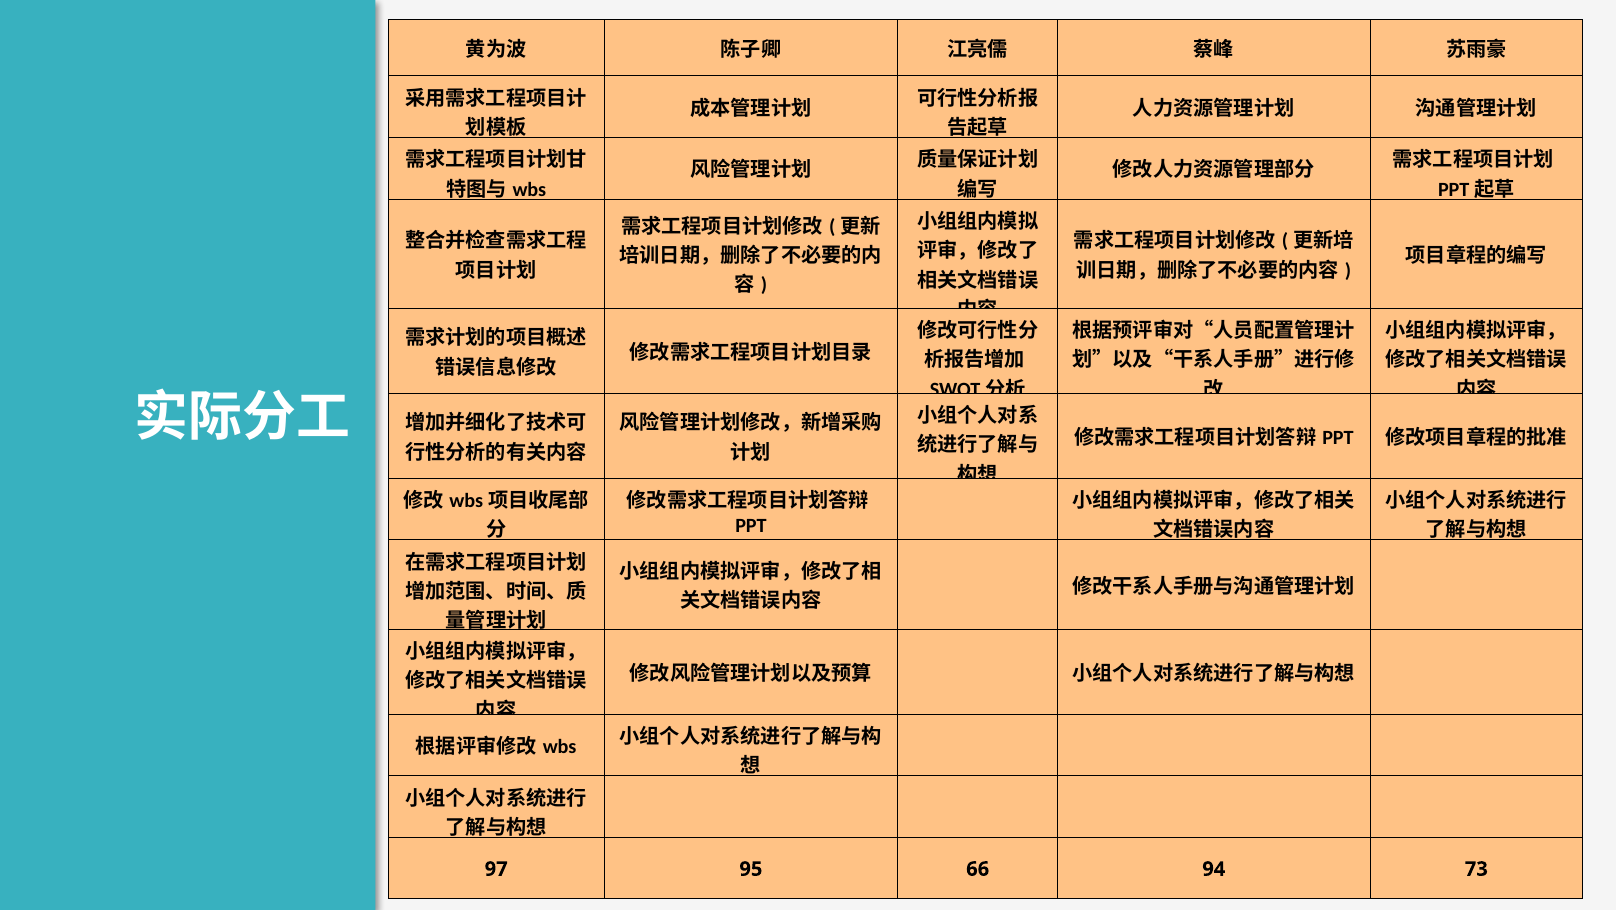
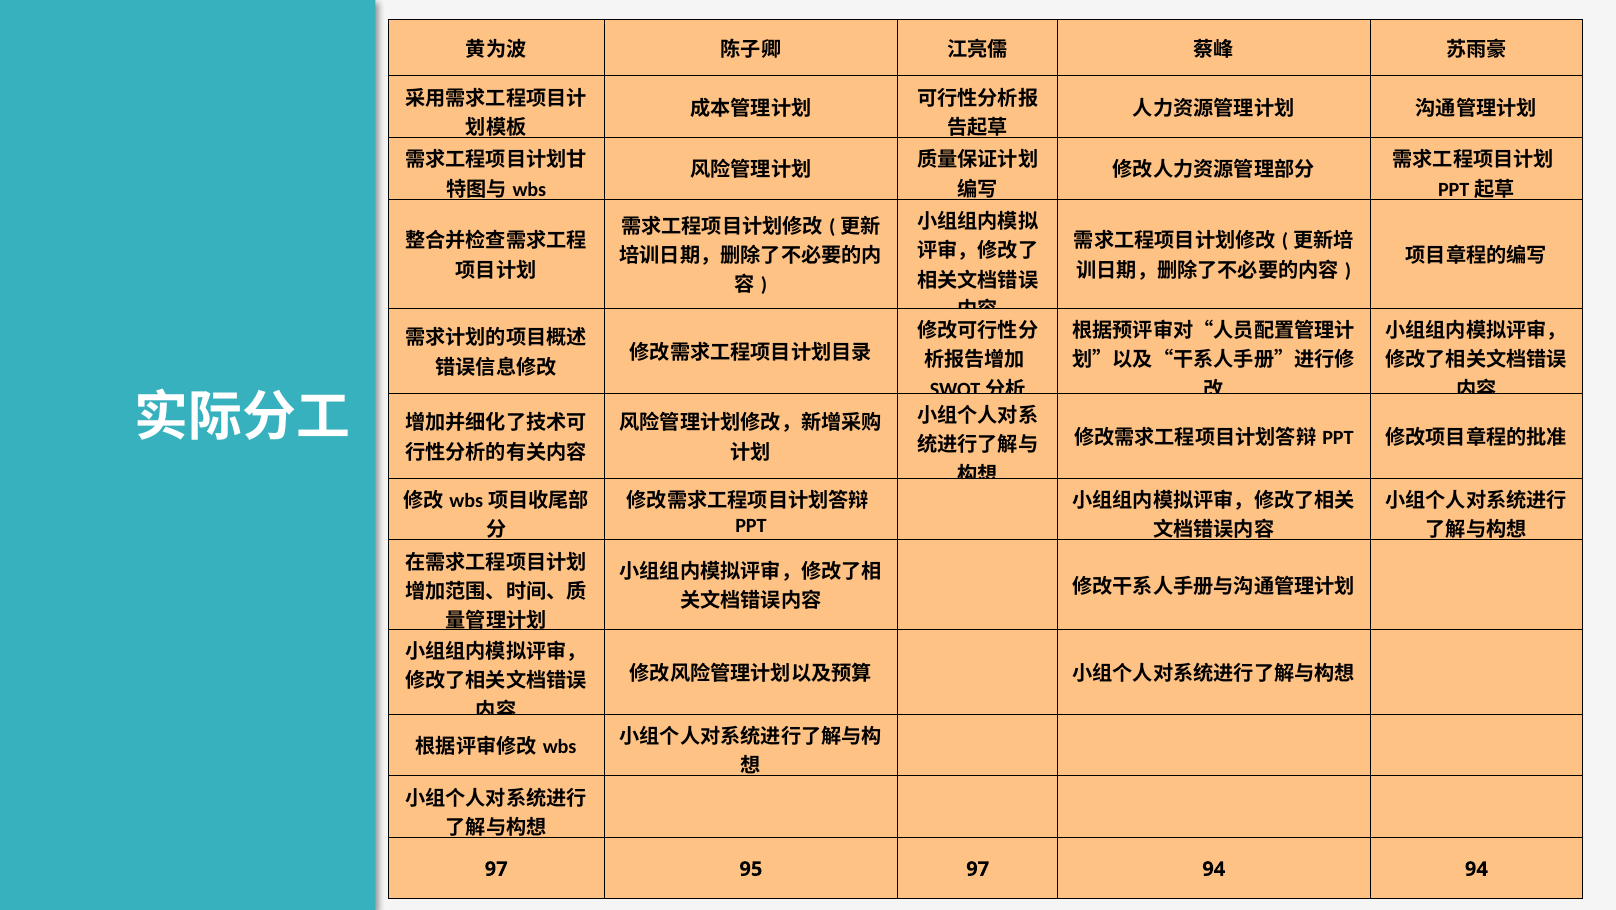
95 66: 66 -> 97 (978, 868)
94 73: 73 -> 94 (1476, 868)
